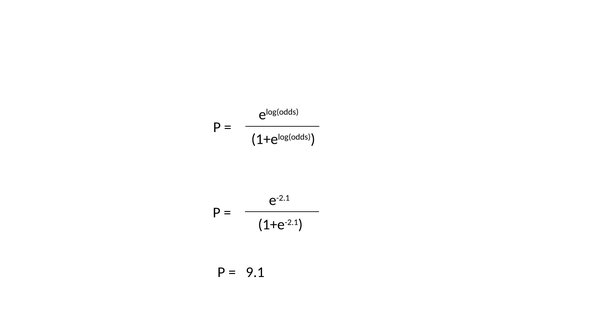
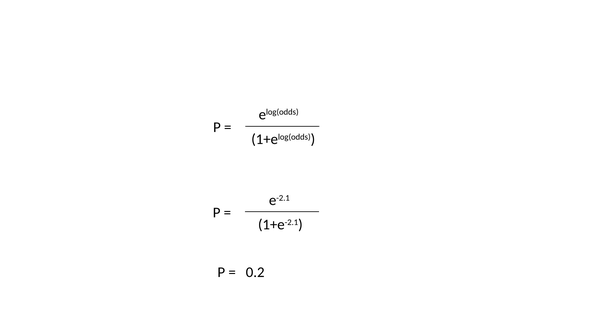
9.1: 9.1 -> 0.2 (255, 272)
